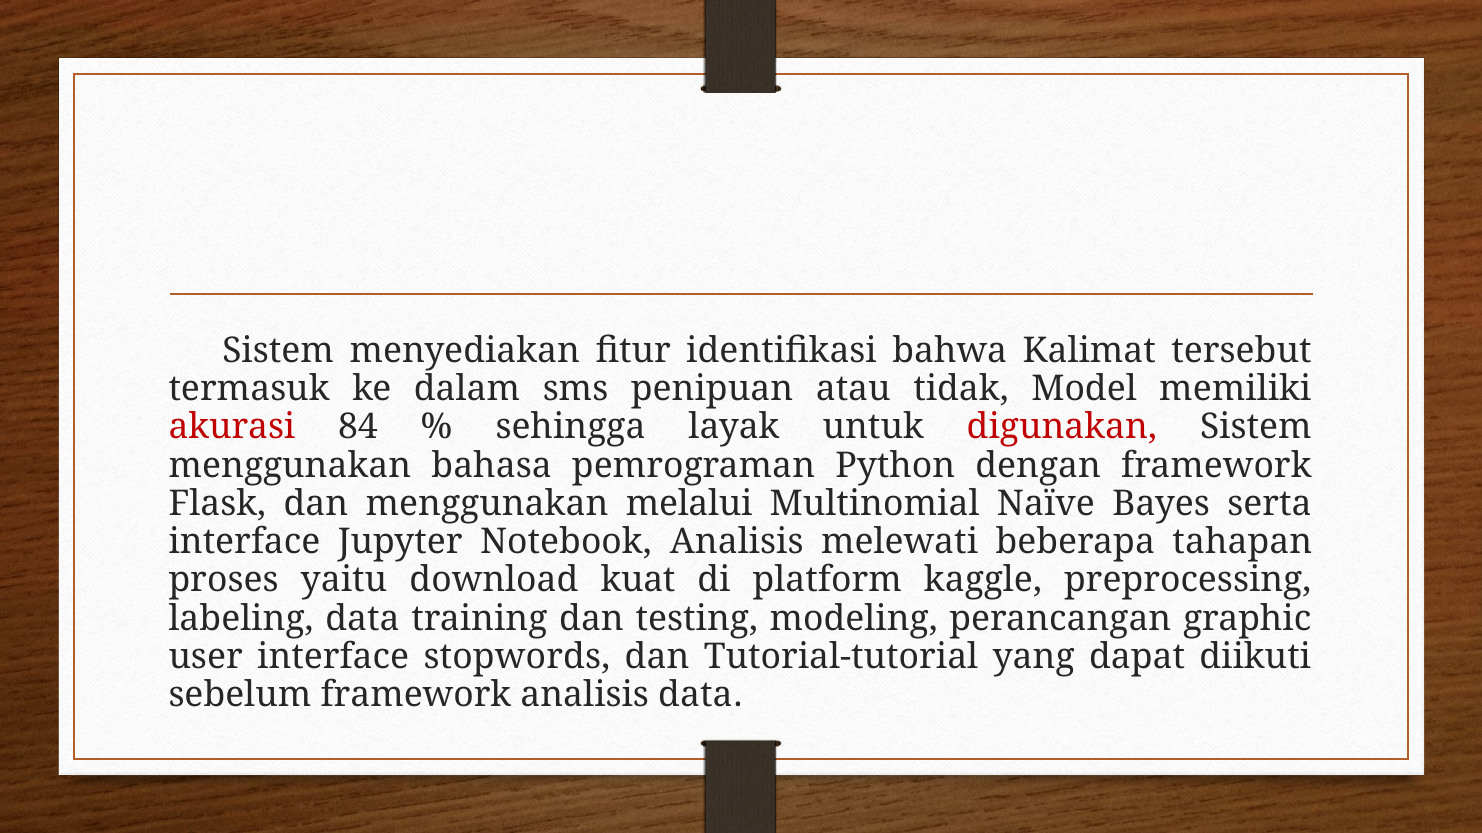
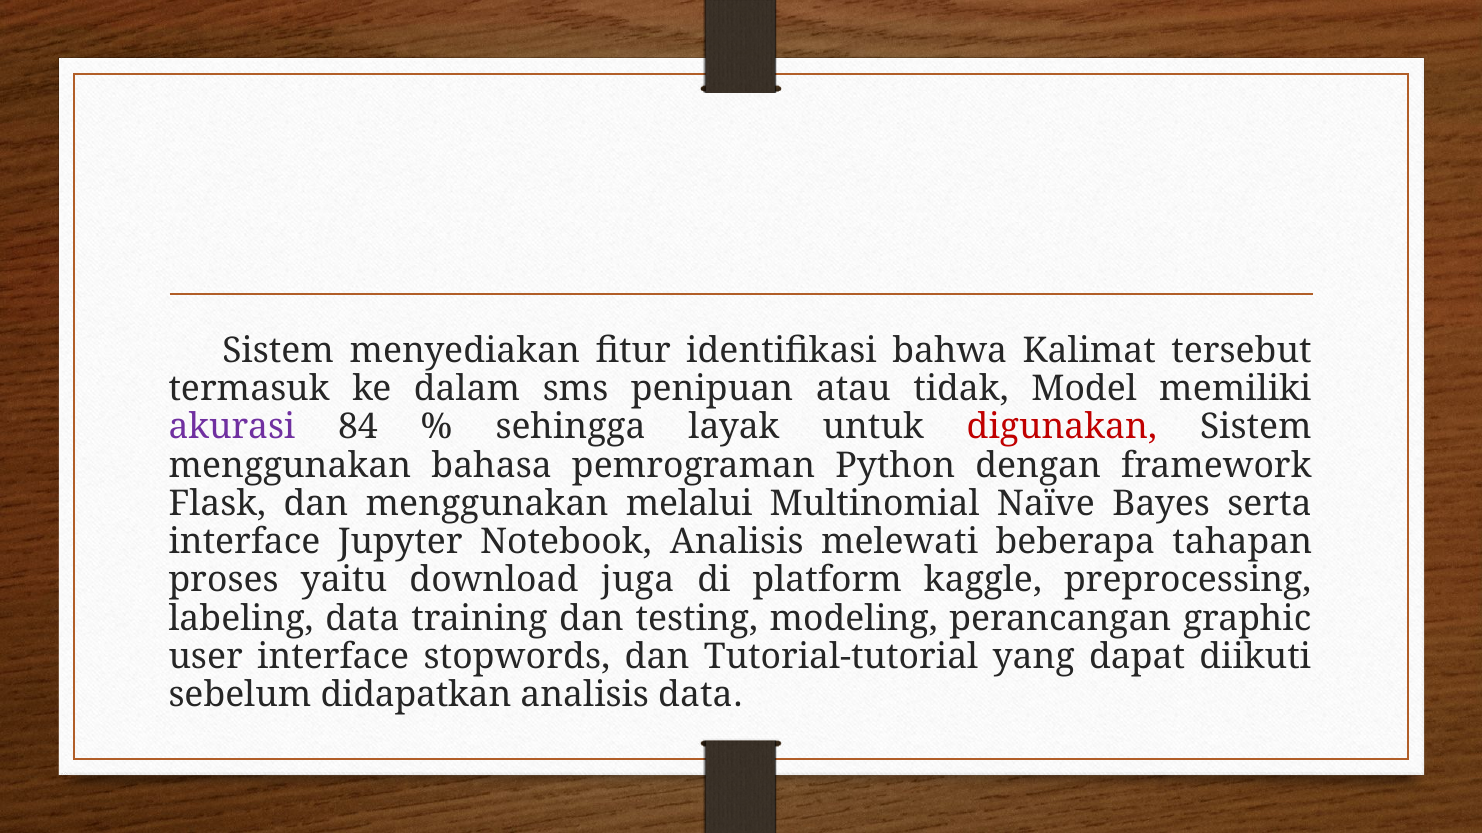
akurasi colour: red -> purple (232, 427)
kuat: kuat -> juga (638, 581)
sebelum framework: framework -> didapatkan (416, 696)
